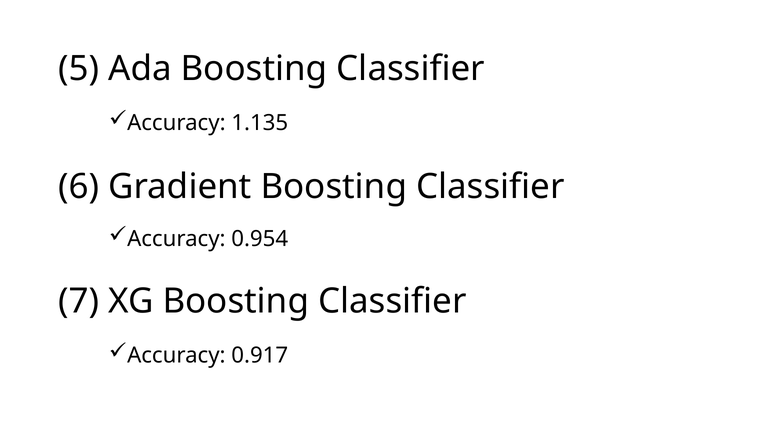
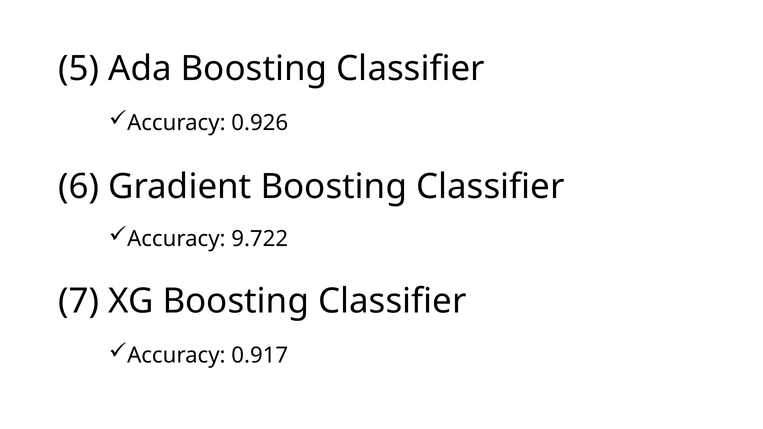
1.135: 1.135 -> 0.926 (260, 123)
0.954: 0.954 -> 9.722 (260, 239)
